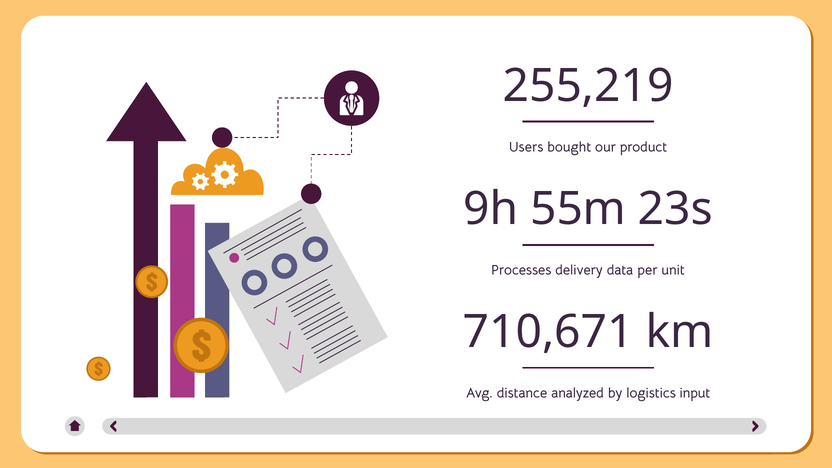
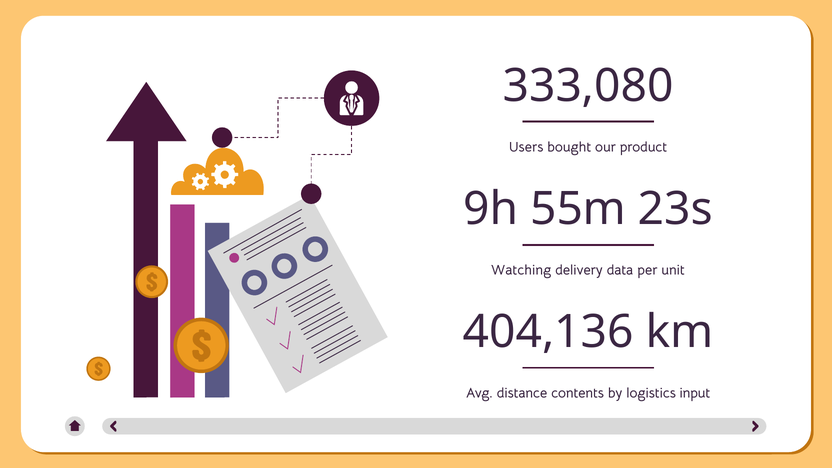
255,219: 255,219 -> 333,080 (588, 86)
Processes: Processes -> Watching (521, 270)
710,671: 710,671 -> 404,136 (548, 332)
analyzed: analyzed -> contents (578, 393)
